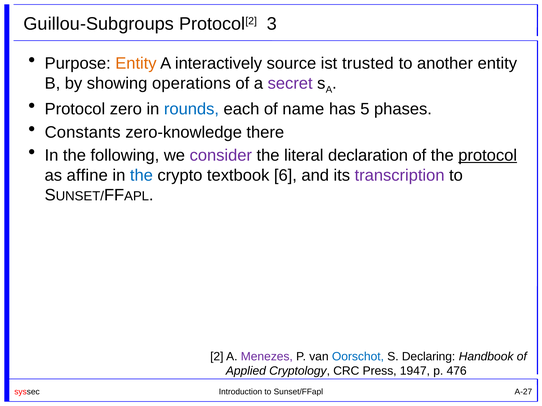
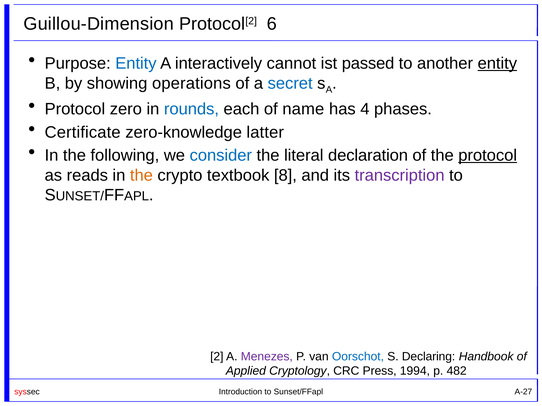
Guillou-Subgroups: Guillou-Subgroups -> Guillou-Dimension (99, 24)
3: 3 -> 6 (272, 24)
Entity colour: orange -> blue (136, 63)
source: source -> cannot (291, 63)
trusted: trusted -> passed (368, 63)
entity underline: none -> present (497, 63)
secret colour: purple -> blue (290, 83)
5: 5 -> 4 (365, 109)
Constants: Constants -> Certificate (83, 132)
there: there -> latter (265, 132)
consider colour: purple -> blue (221, 156)
affine: affine -> reads (87, 175)
the colour: blue -> orange (141, 175)
6: 6 -> 8 (285, 175)
1947: 1947 -> 1994 (415, 371)
476: 476 -> 482 (457, 371)
